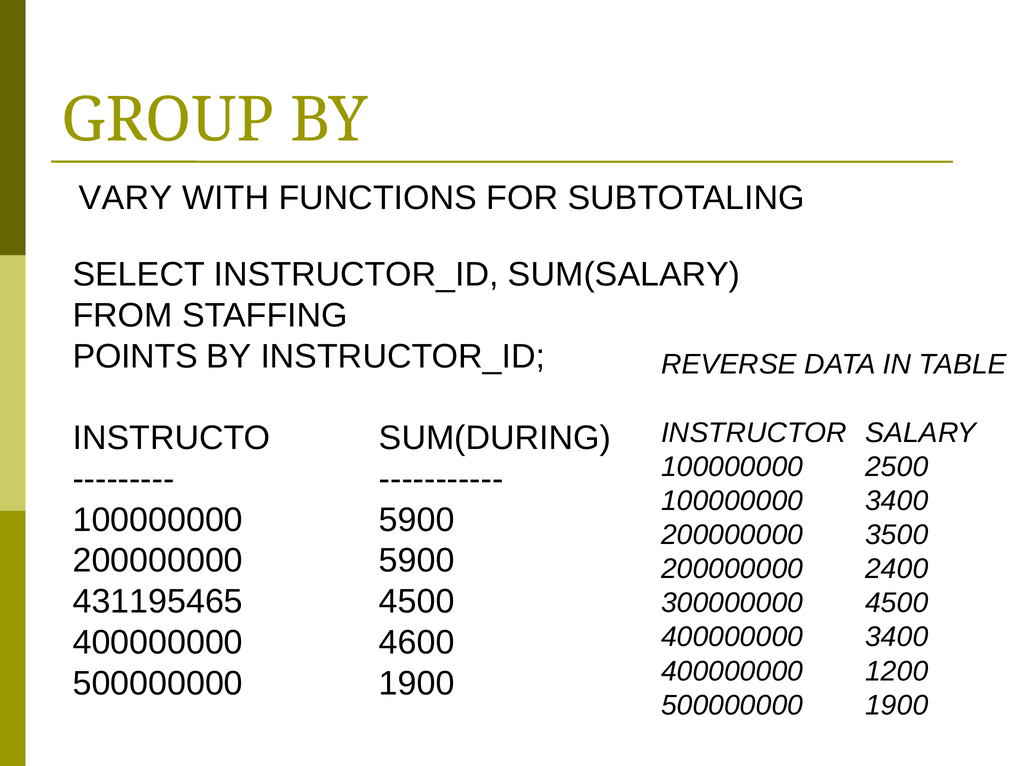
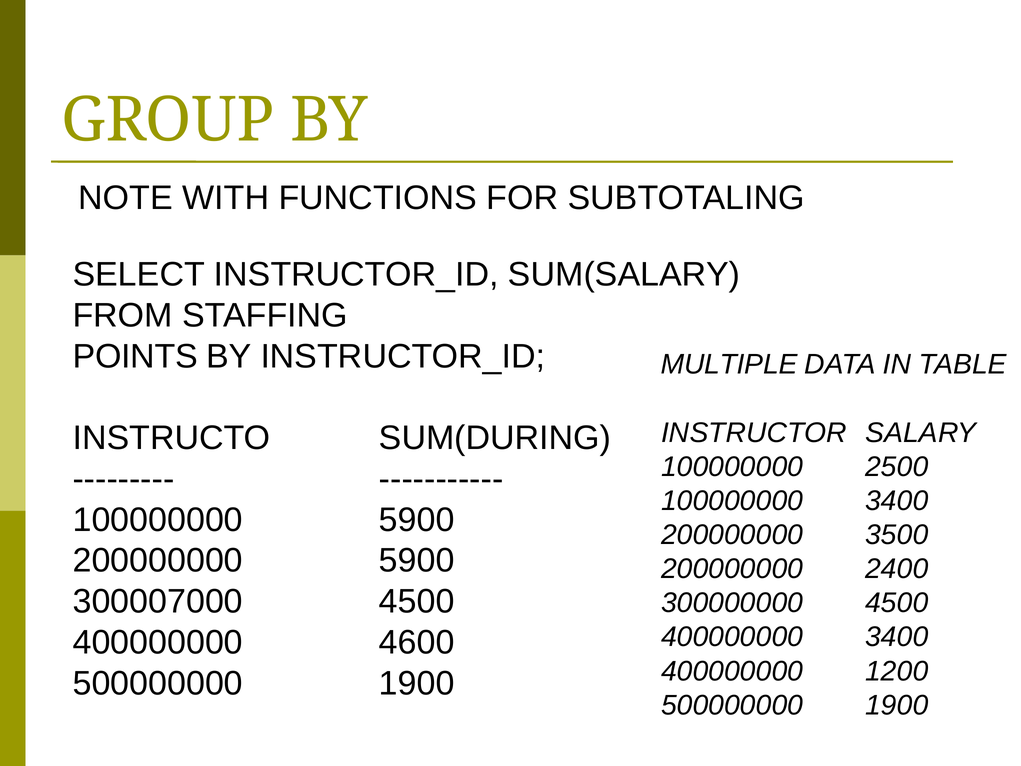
VARY: VARY -> NOTE (126, 198)
REVERSE: REVERSE -> MULTIPLE (729, 365)
431195465: 431195465 -> 300007000 (158, 601)
